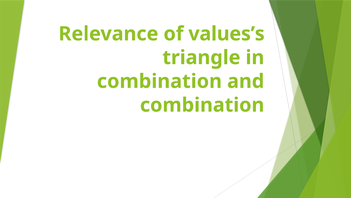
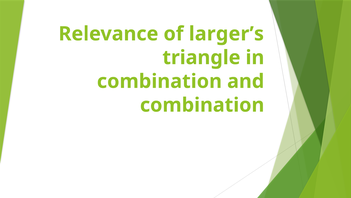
values’s: values’s -> larger’s (226, 34)
